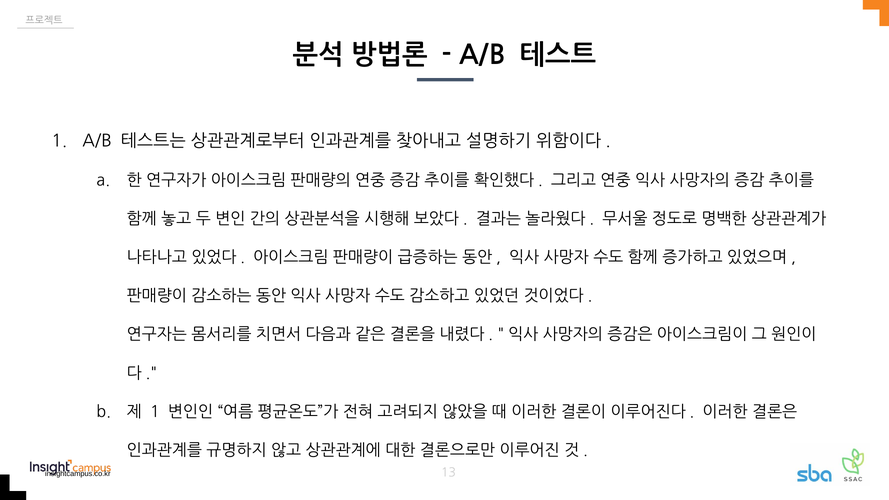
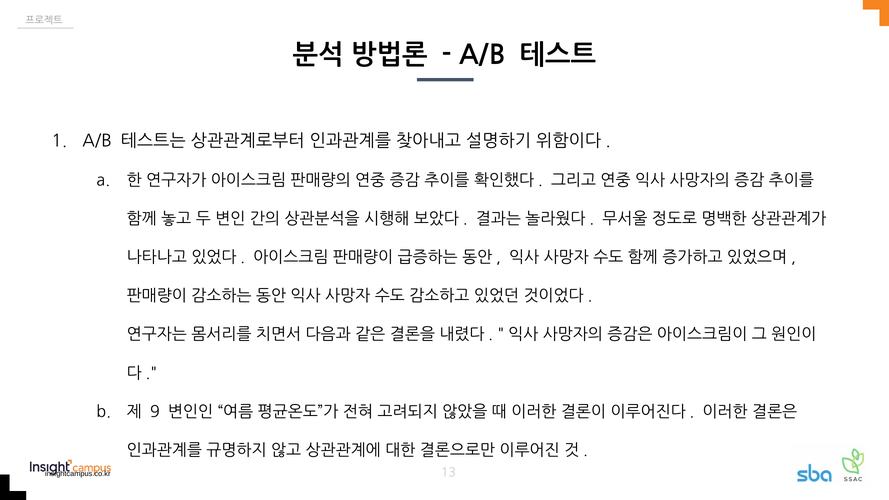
1: 1 -> 9 (155, 412)
